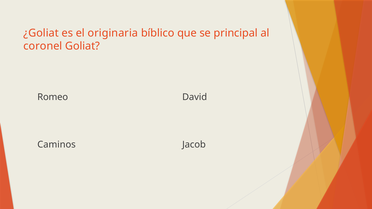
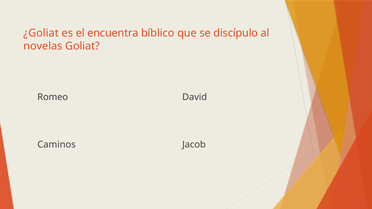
originaria: originaria -> encuentra (113, 33)
principal: principal -> discípulo (236, 33)
coronel: coronel -> novelas (43, 46)
